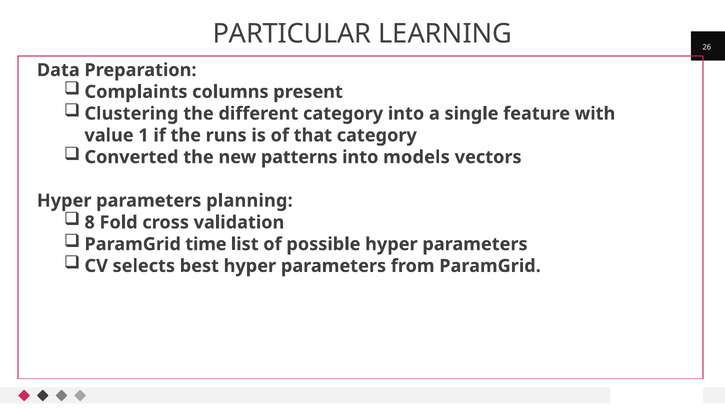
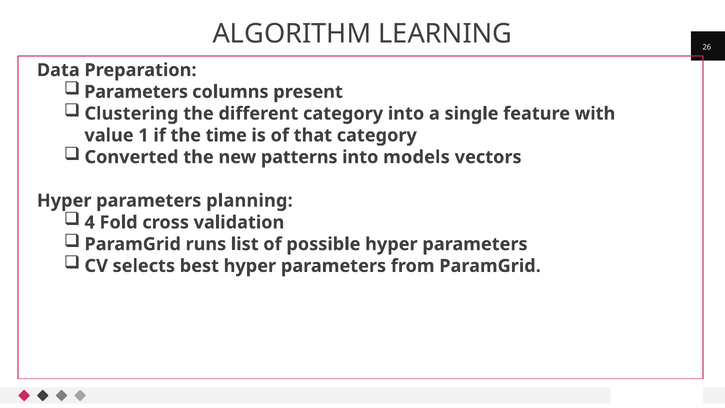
PARTICULAR: PARTICULAR -> ALGORITHM (292, 34)
Complaints: Complaints -> Parameters (136, 92)
runs: runs -> time (226, 135)
8: 8 -> 4 (90, 222)
time: time -> runs (206, 244)
